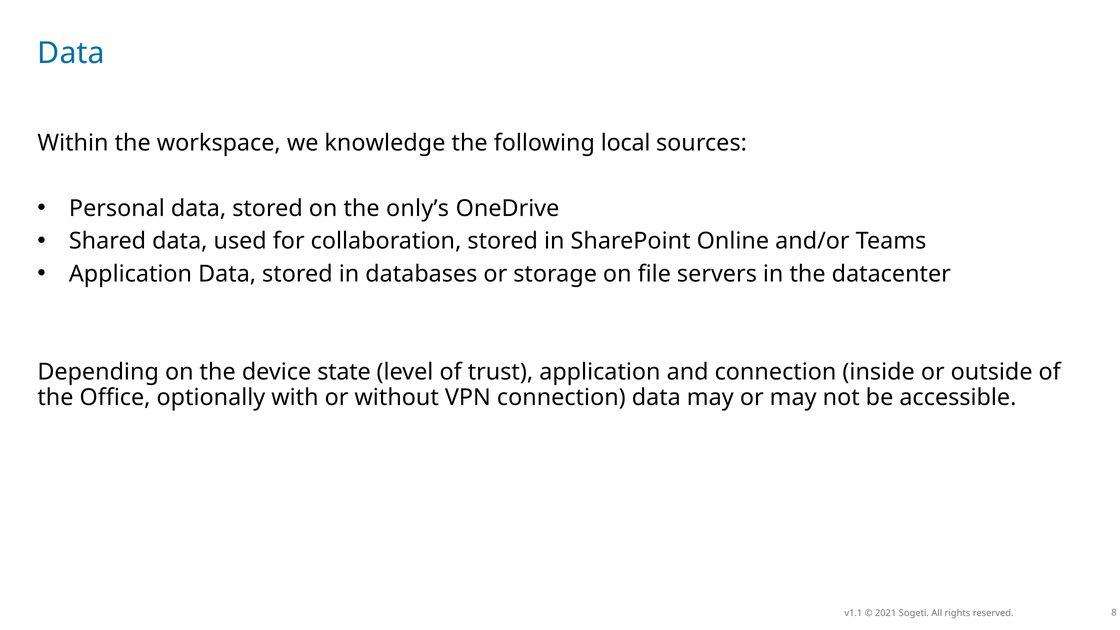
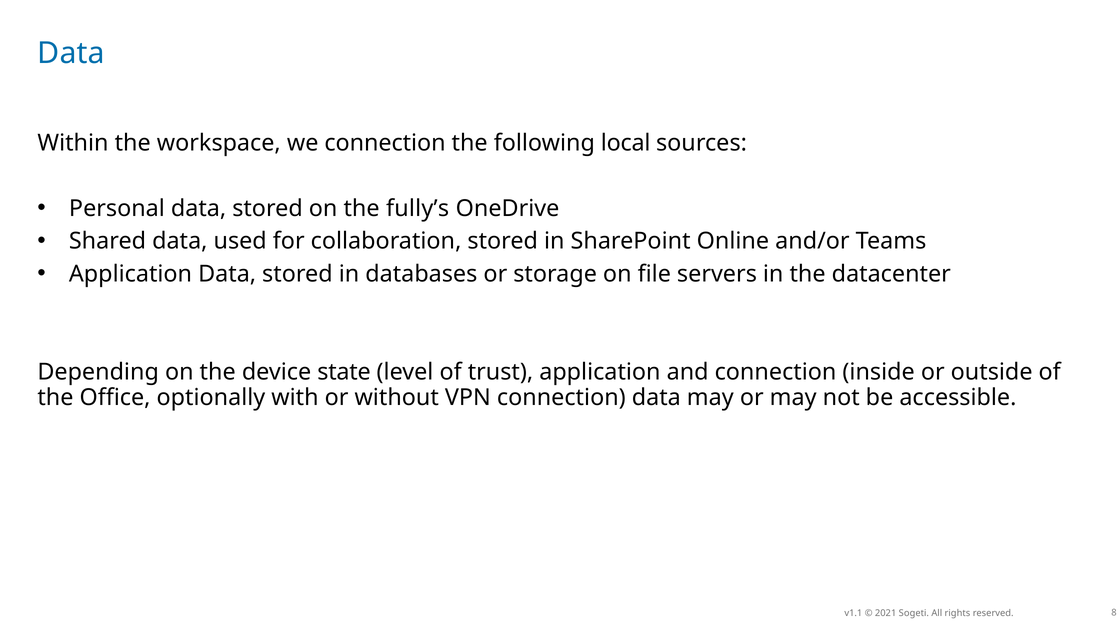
we knowledge: knowledge -> connection (385, 143)
only’s: only’s -> fully’s (418, 209)
